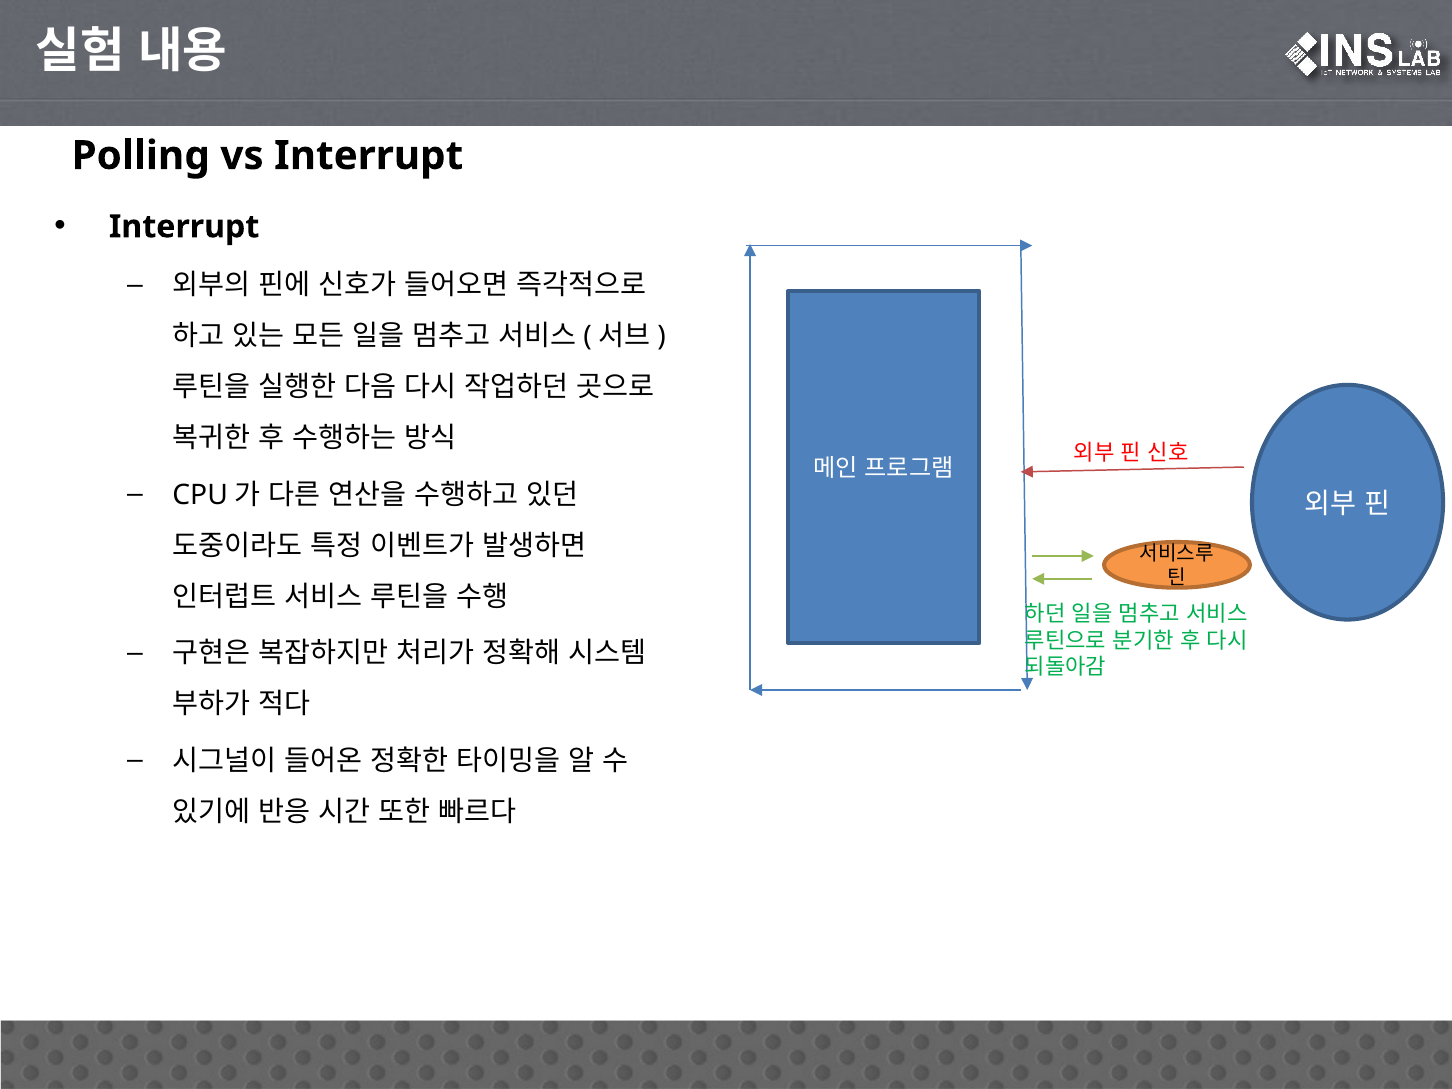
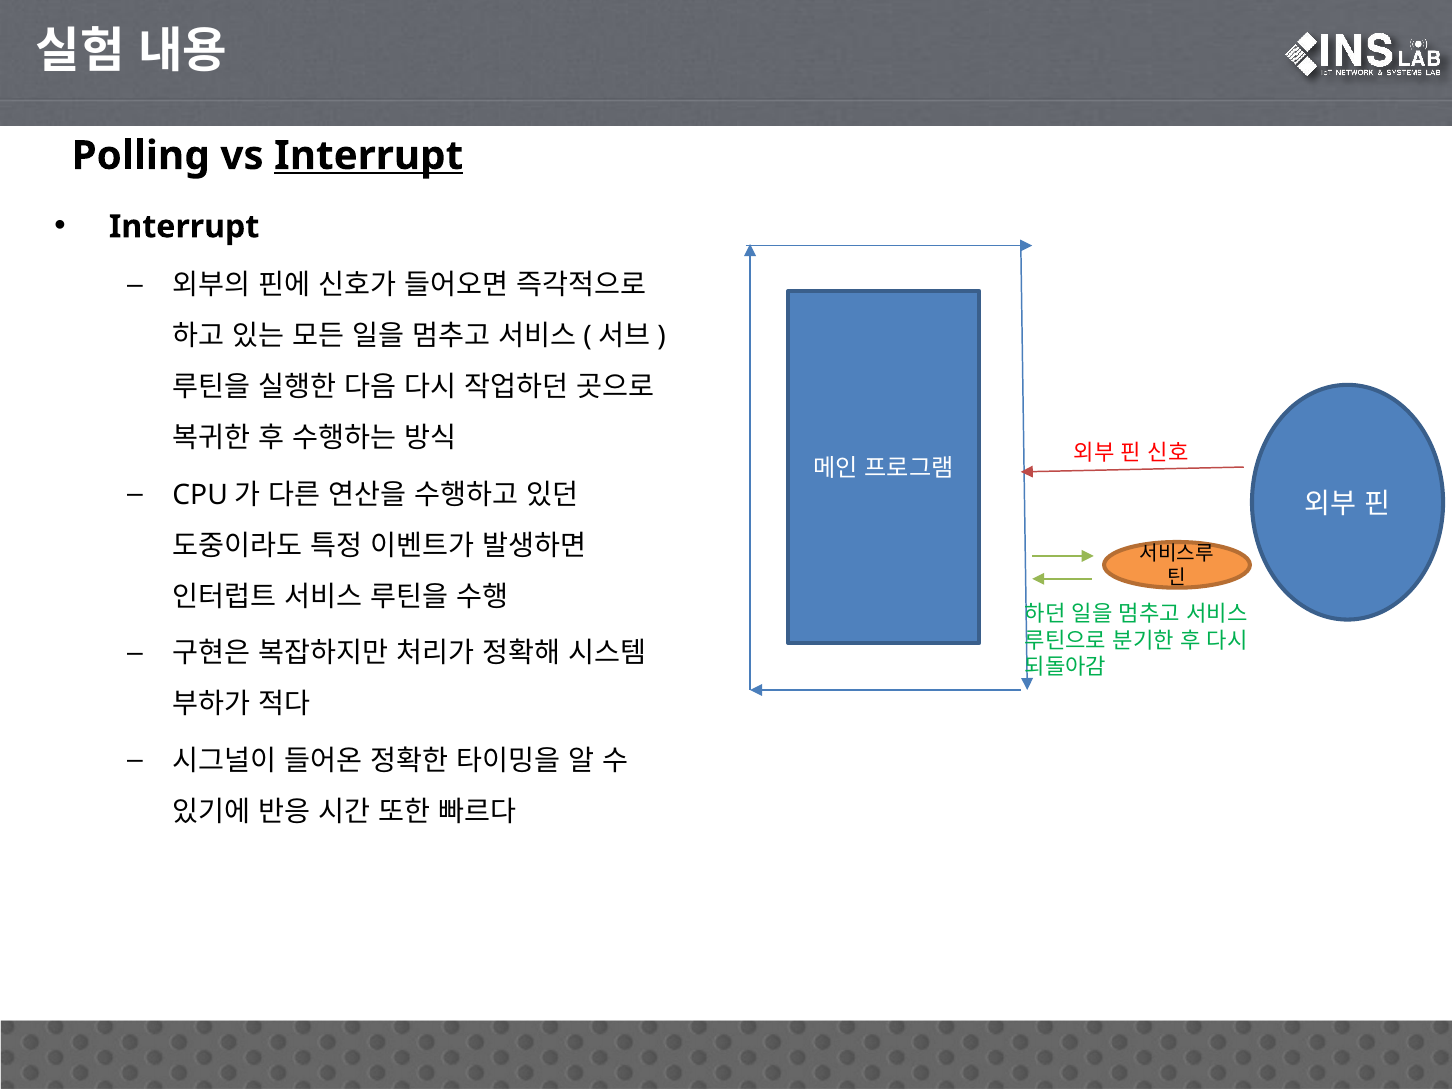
Interrupt underline: none -> present (369, 156)
